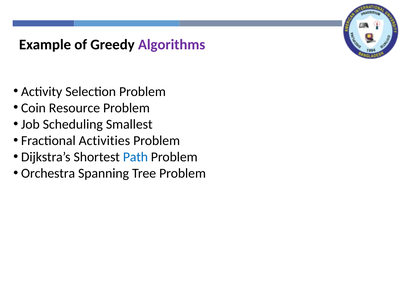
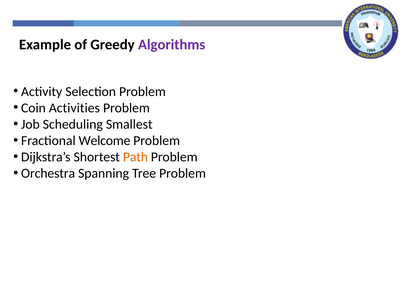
Resource: Resource -> Activities (74, 108)
Activities: Activities -> Welcome (105, 141)
Path colour: blue -> orange (135, 157)
